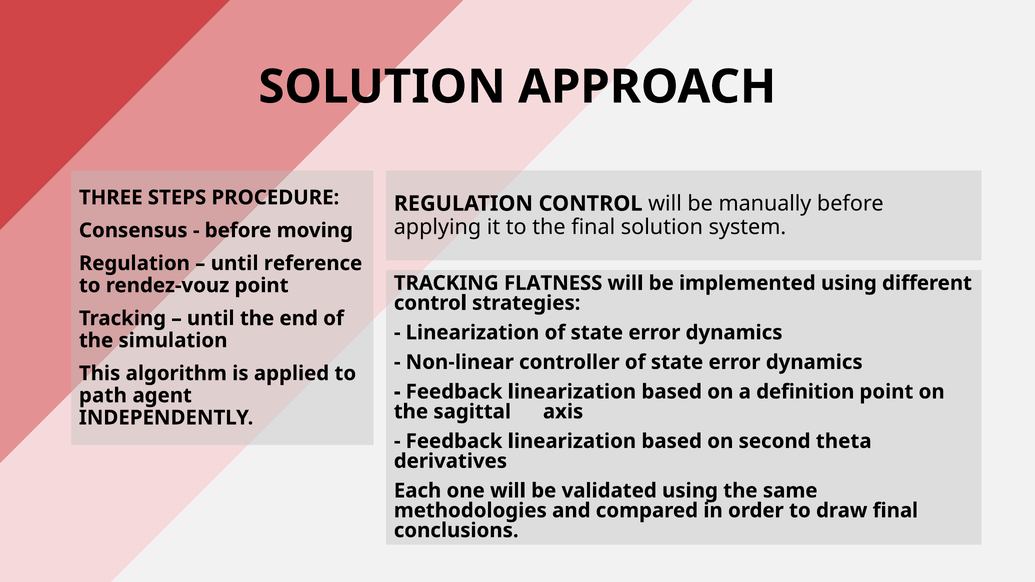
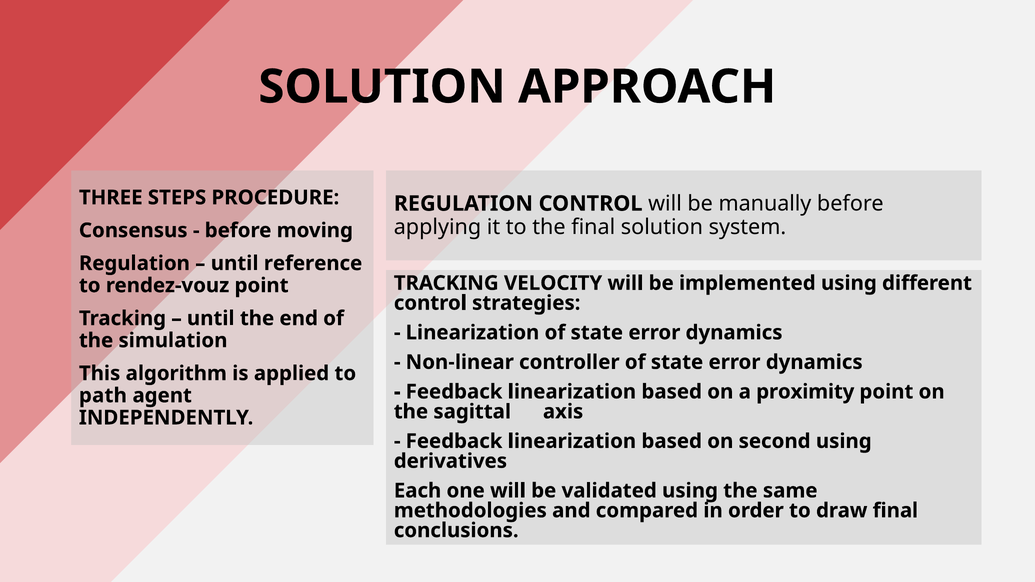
FLATNESS: FLATNESS -> VELOCITY (553, 283)
definition: definition -> proximity (805, 392)
second theta: theta -> using (844, 441)
